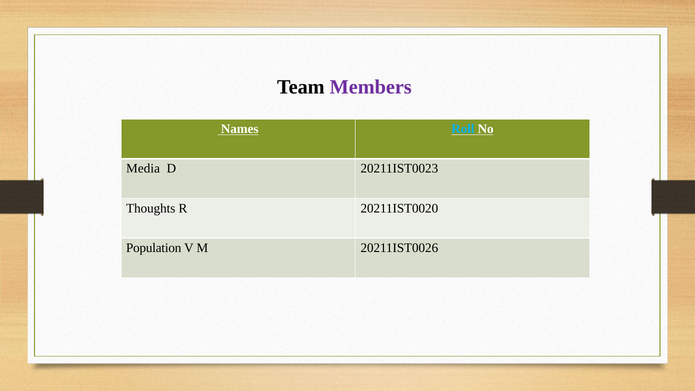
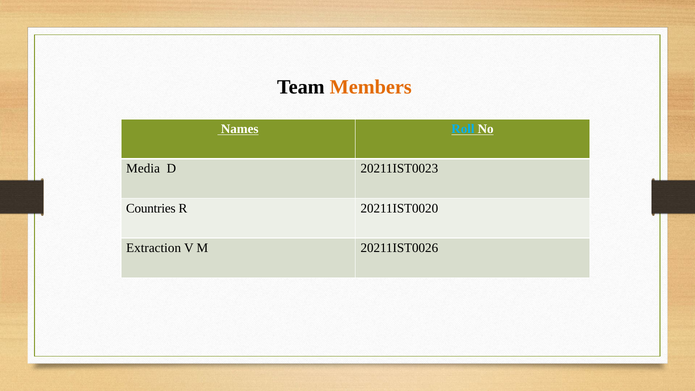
Members colour: purple -> orange (371, 87)
Thoughts: Thoughts -> Countries (151, 208)
Population: Population -> Extraction (154, 248)
